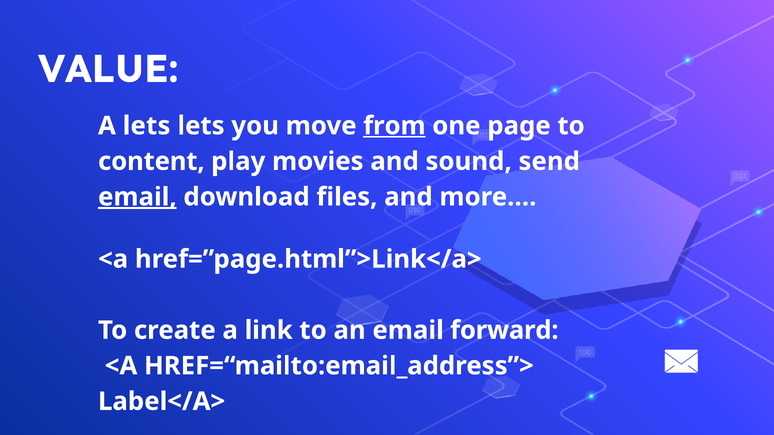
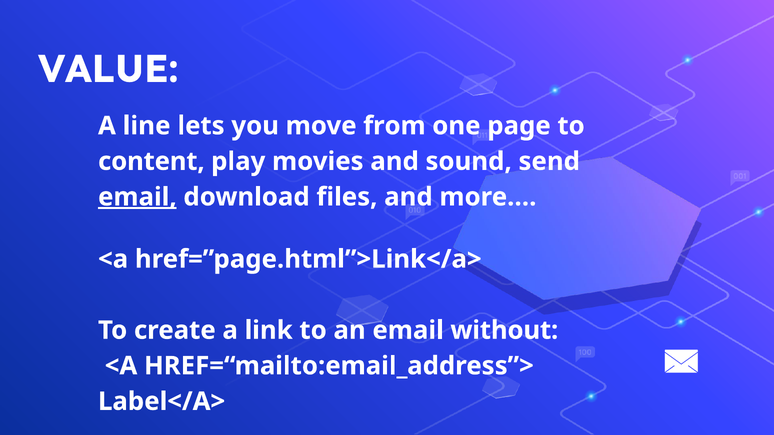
A lets: lets -> line (147, 126)
from underline: present -> none (394, 126)
forward: forward -> without (504, 331)
